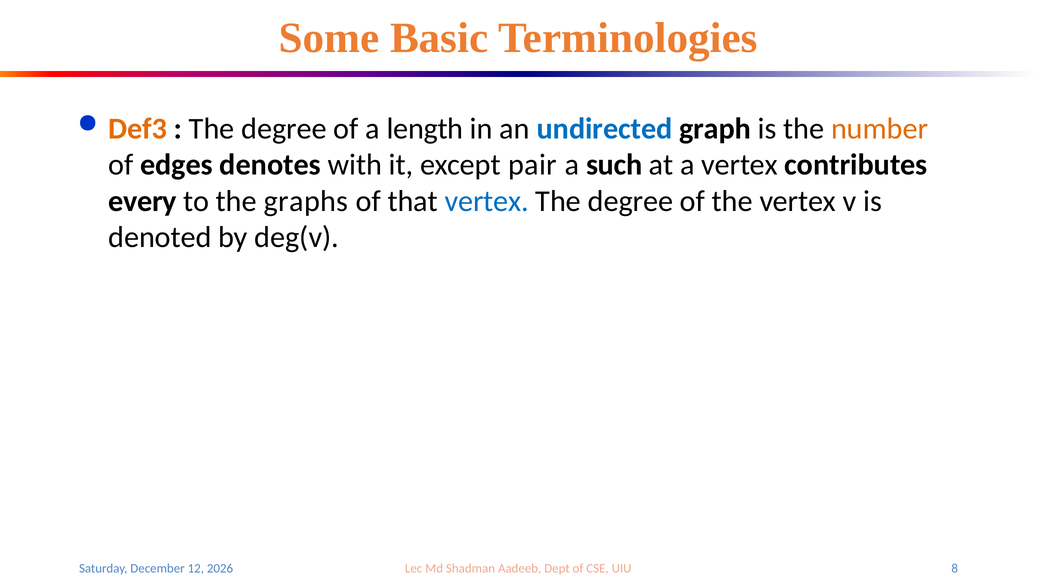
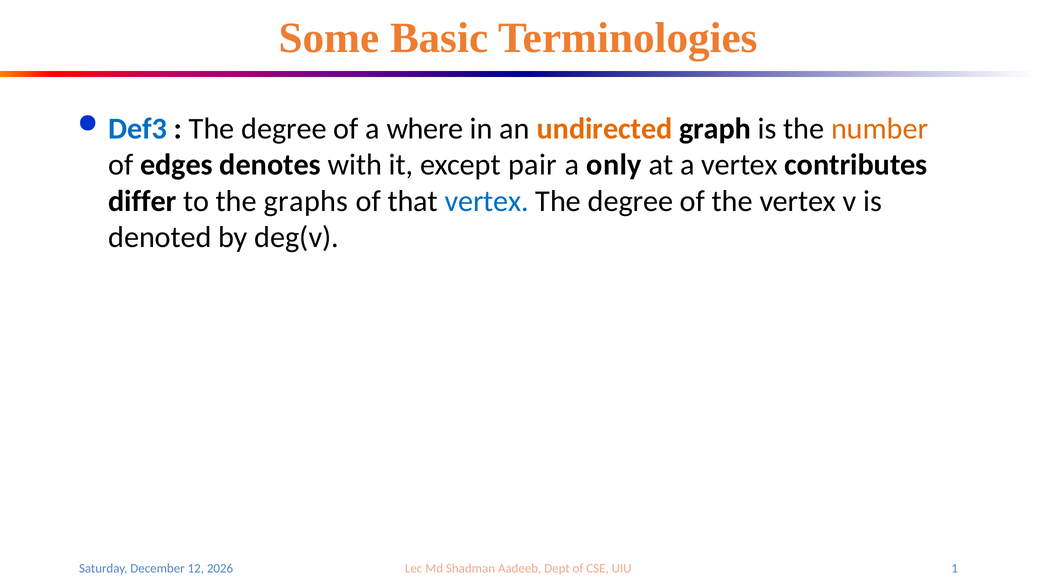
Def3 colour: orange -> blue (138, 129)
length: length -> where (425, 129)
undirected colour: blue -> orange (605, 129)
such: such -> only (614, 165)
every: every -> differ (142, 201)
8: 8 -> 1 (955, 569)
